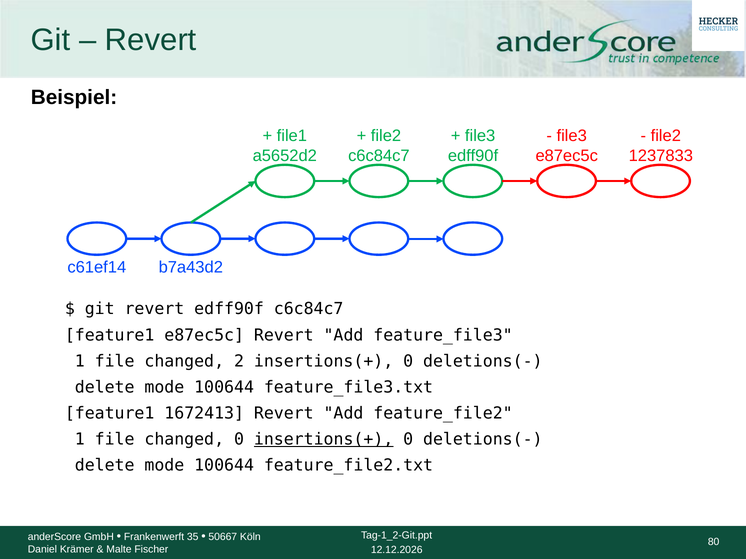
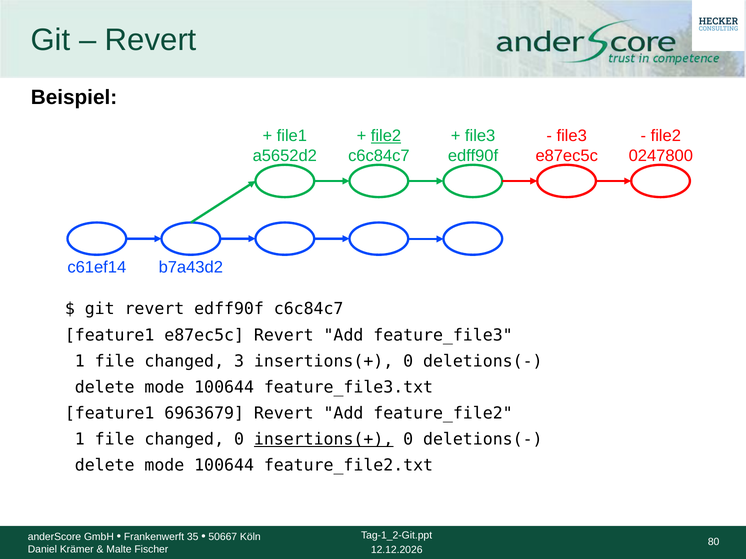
file2 underline: none -> present (386, 136)
1237833: 1237833 -> 0247800 (661, 156)
2: 2 -> 3 (239, 361)
1672413: 1672413 -> 6963679 (204, 414)
